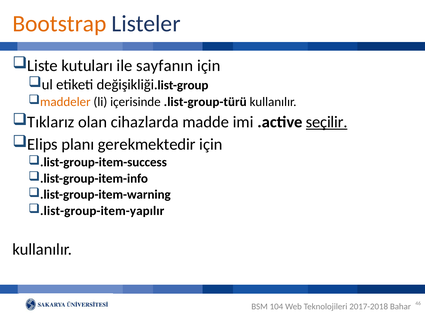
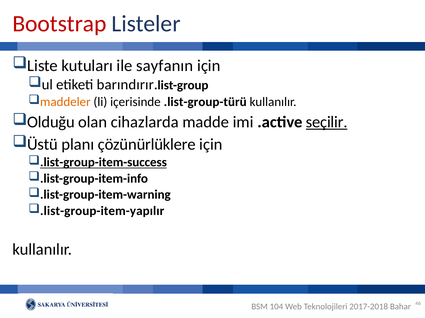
Bootstrap colour: orange -> red (59, 24)
değişikliği: değişikliği -> barındırır (125, 85)
Tıklarız: Tıklarız -> Olduğu (51, 122)
Elips: Elips -> Üstü (43, 145)
gerekmektedir: gerekmektedir -> çözünürlüklere (147, 145)
.list-group-item-success underline: none -> present (103, 163)
